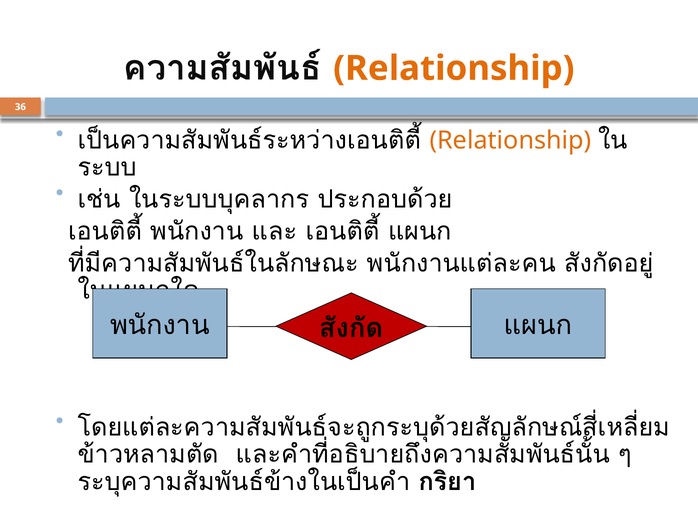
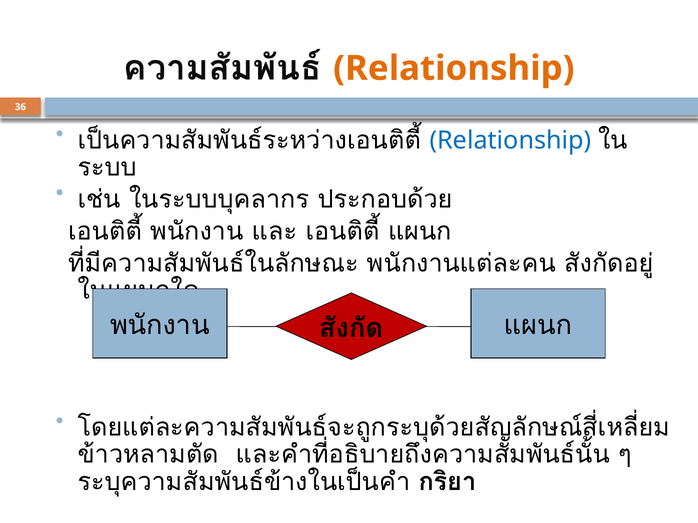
Relationship colour: orange -> blue (510, 140)
